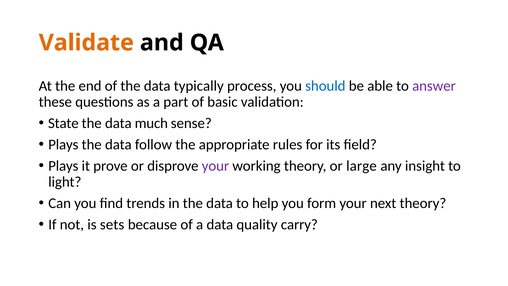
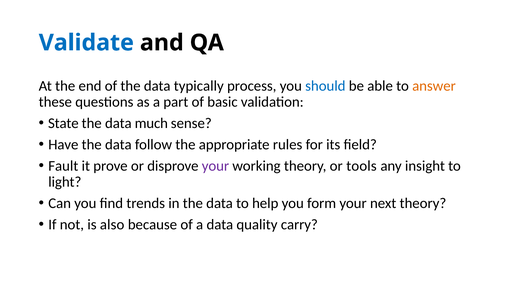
Validate colour: orange -> blue (86, 43)
answer colour: purple -> orange (434, 86)
Plays: Plays -> Have (63, 144)
Plays: Plays -> Fault (63, 166)
large: large -> tools (361, 166)
sets: sets -> also (112, 224)
